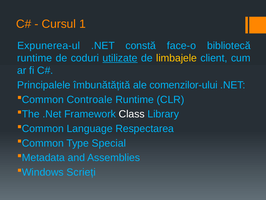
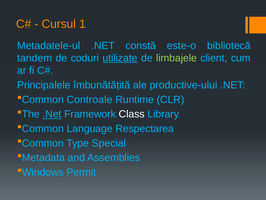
Expunerea-ul: Expunerea-ul -> Metadatele-ul (49, 46)
face-o: face-o -> este-o (181, 46)
runtime: runtime -> tandem (35, 58)
limbajele colour: yellow -> light green (177, 58)
comenzilor-ului: comenzilor-ului -> productive-ului (184, 85)
.Net underline: none -> present (52, 114)
Scrieți: Scrieți -> Permit (81, 172)
